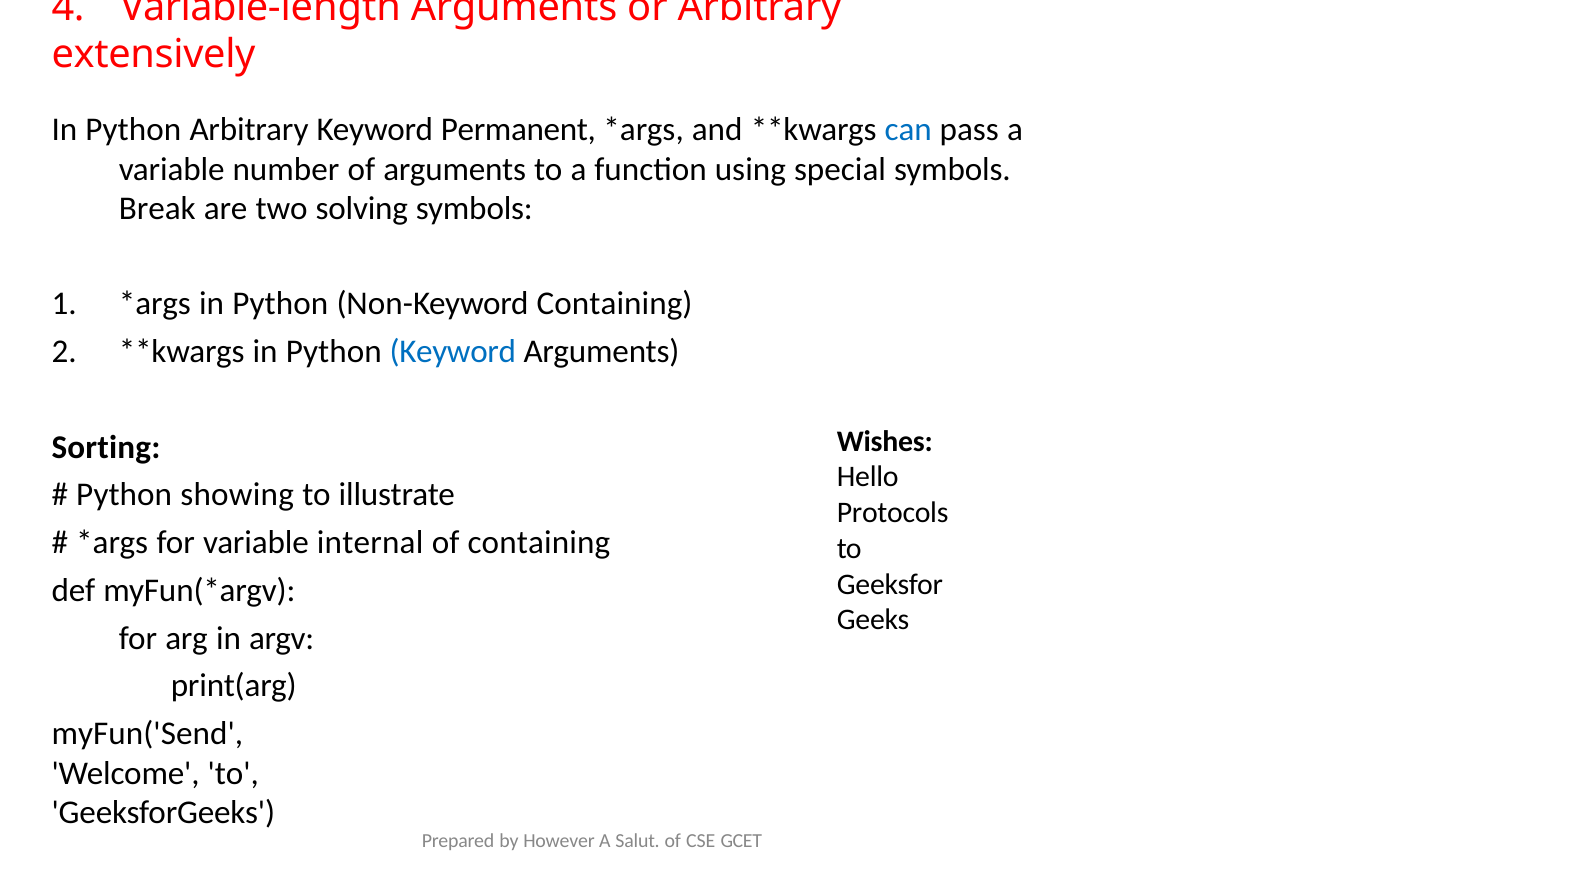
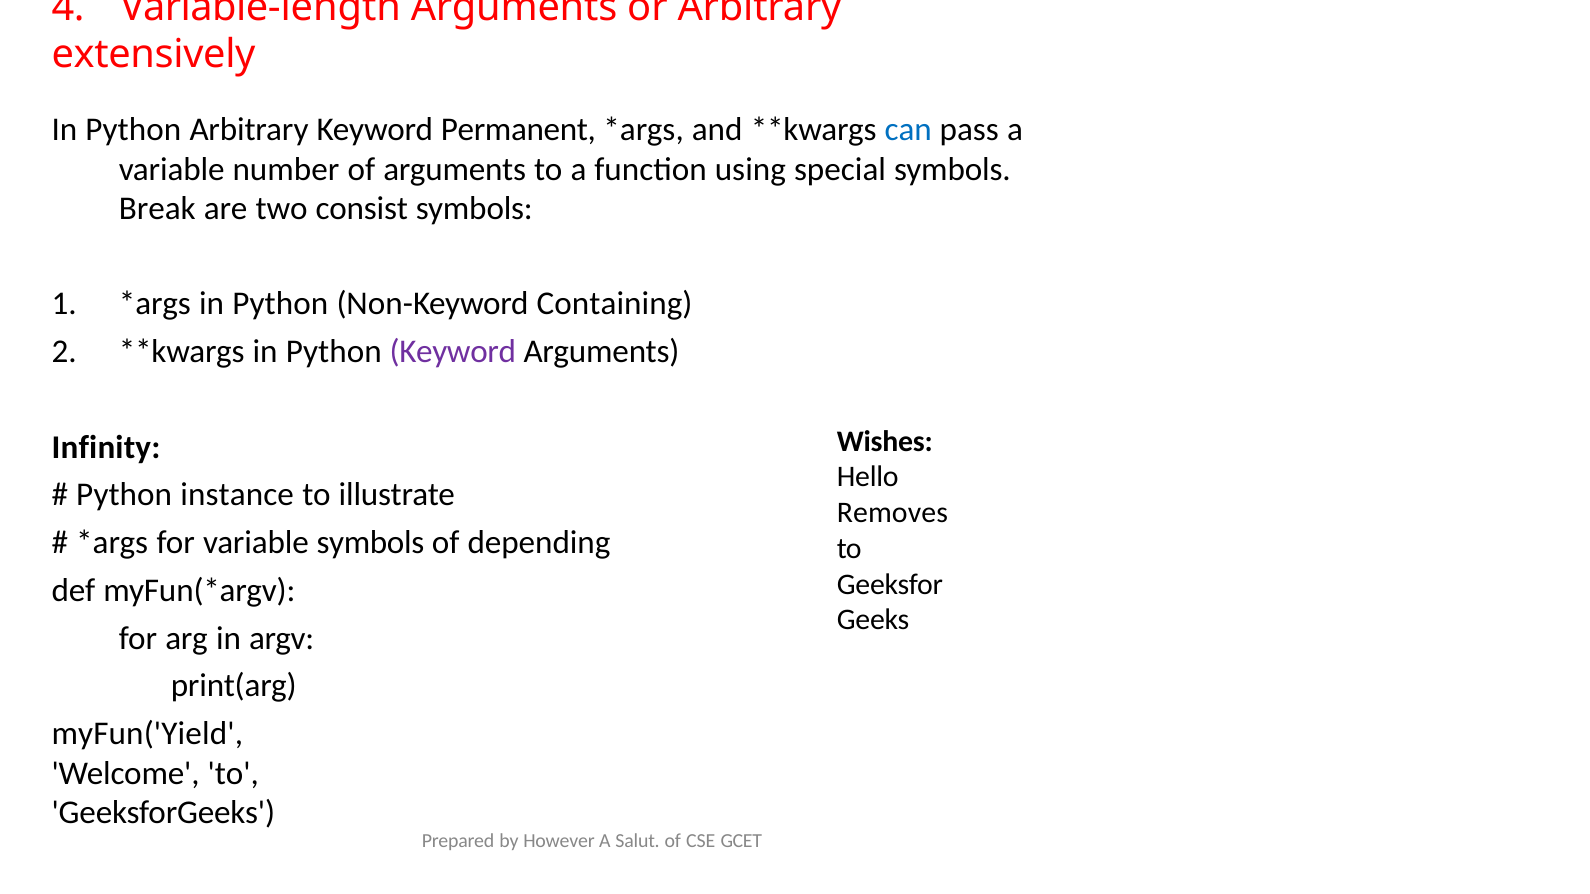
solving: solving -> consist (362, 209)
Keyword colour: blue -> purple (453, 351)
Sorting: Sorting -> Infinity (106, 447)
showing: showing -> instance (237, 495)
Protocols: Protocols -> Removes (892, 513)
variable internal: internal -> symbols (370, 543)
of containing: containing -> depending (539, 543)
myFun('Send: myFun('Send -> myFun('Yield (147, 734)
